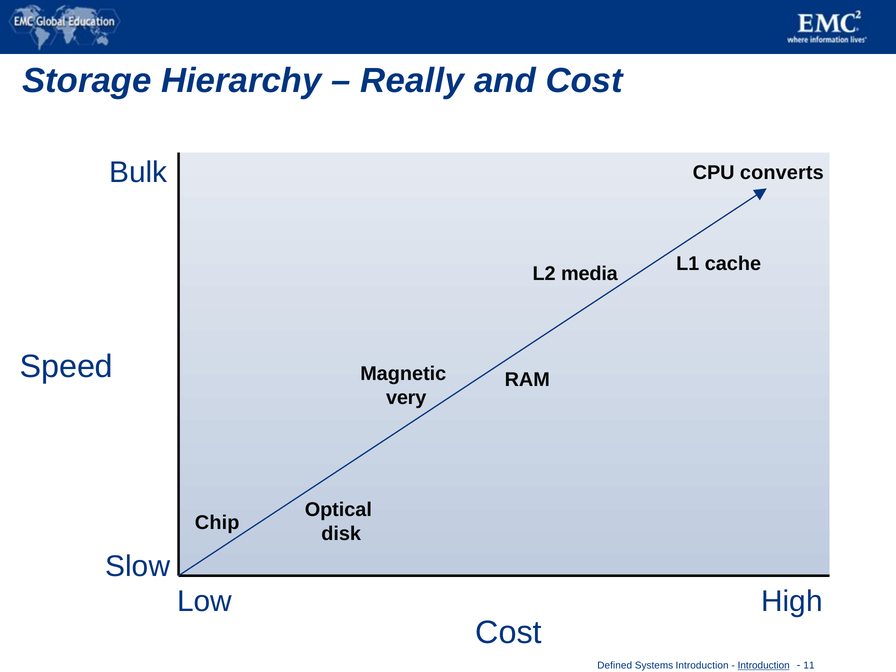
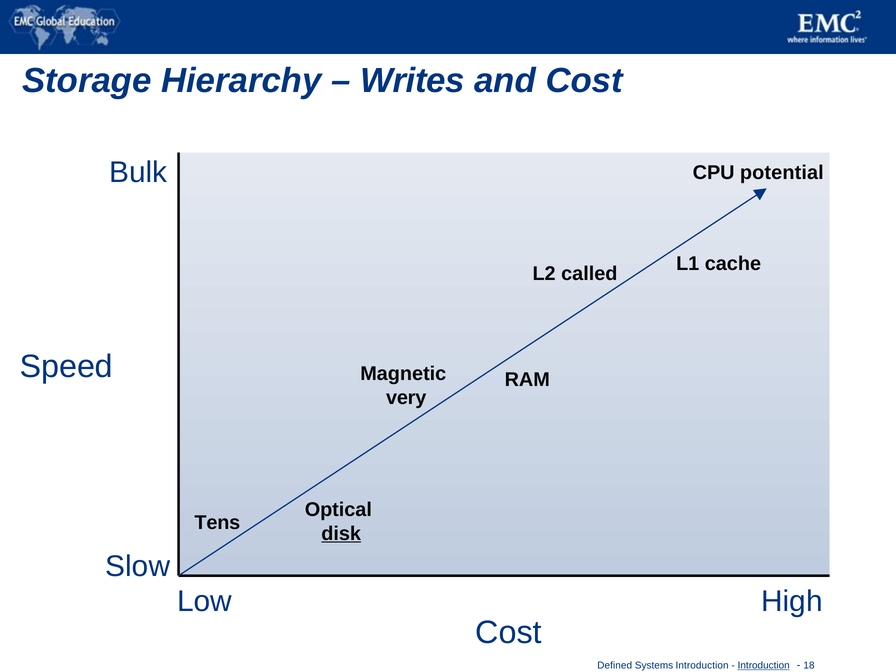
Really: Really -> Writes (413, 81)
converts: converts -> potential (782, 172)
media: media -> called (589, 274)
Chip: Chip -> Tens (217, 522)
disk underline: none -> present (341, 534)
11: 11 -> 18 (809, 665)
